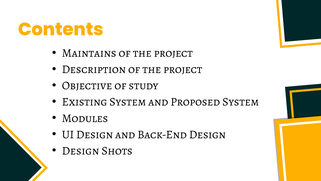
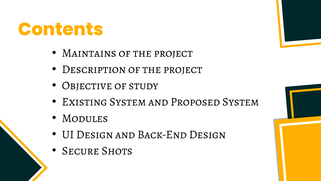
Design: Design -> Secure (81, 150)
